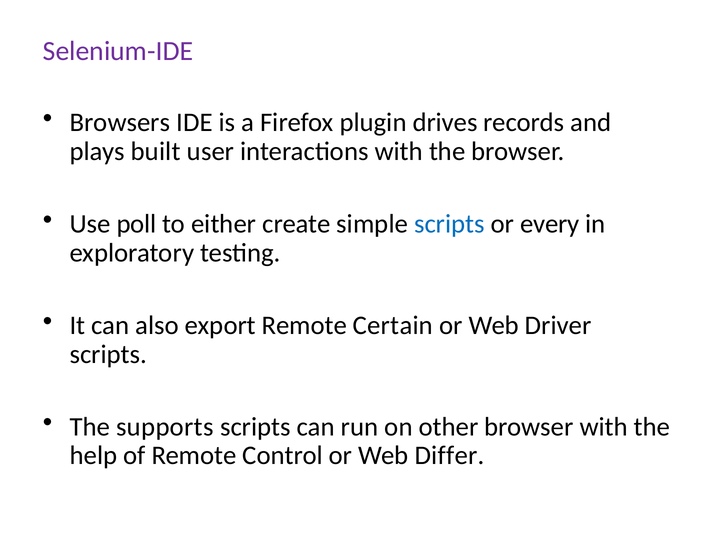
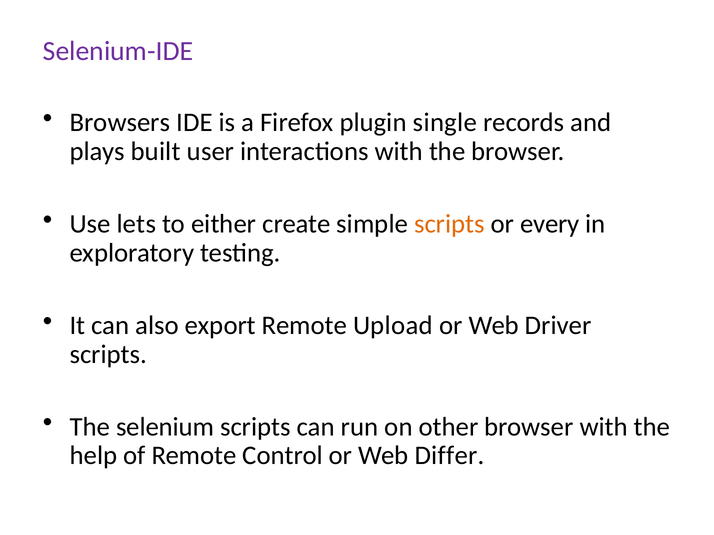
drives: drives -> single (445, 123)
poll: poll -> lets (136, 224)
scripts colour: blue -> orange (449, 224)
Certain: Certain -> Upload (393, 326)
supports: supports -> selenium (165, 427)
